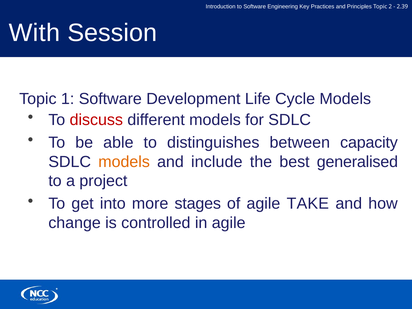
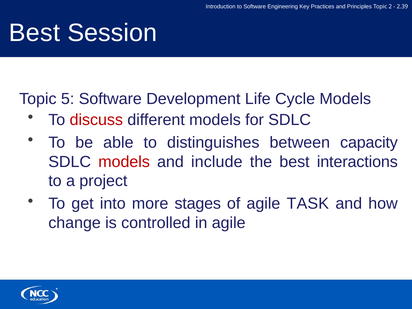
With: With -> Best (35, 33)
1: 1 -> 5 (68, 99)
models colour: orange -> red (124, 162)
generalised: generalised -> interactions (357, 162)
TAKE: TAKE -> TASK (308, 204)
